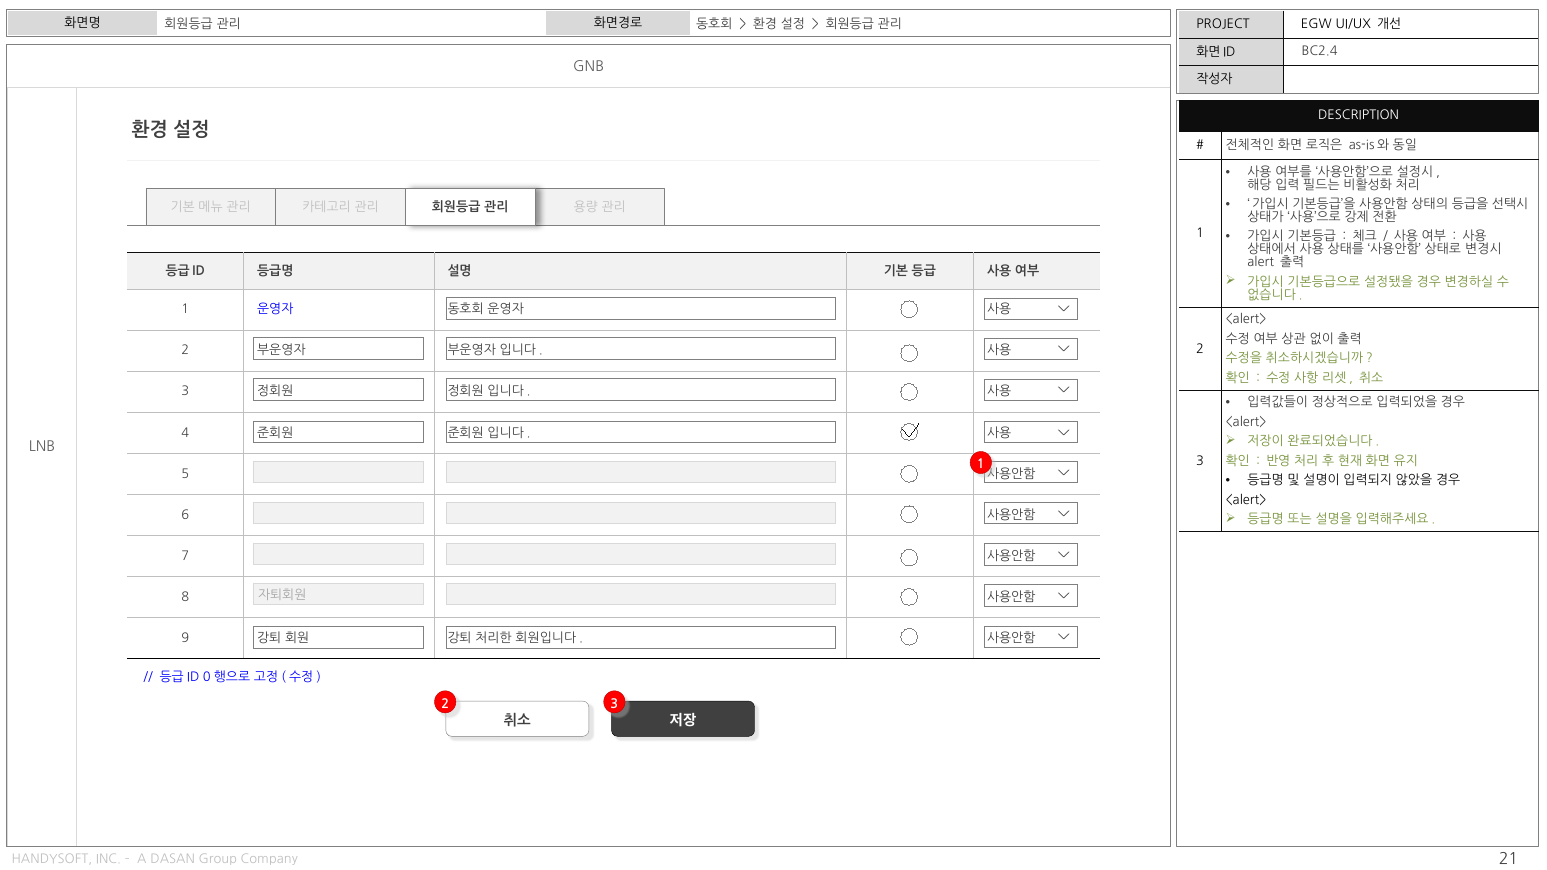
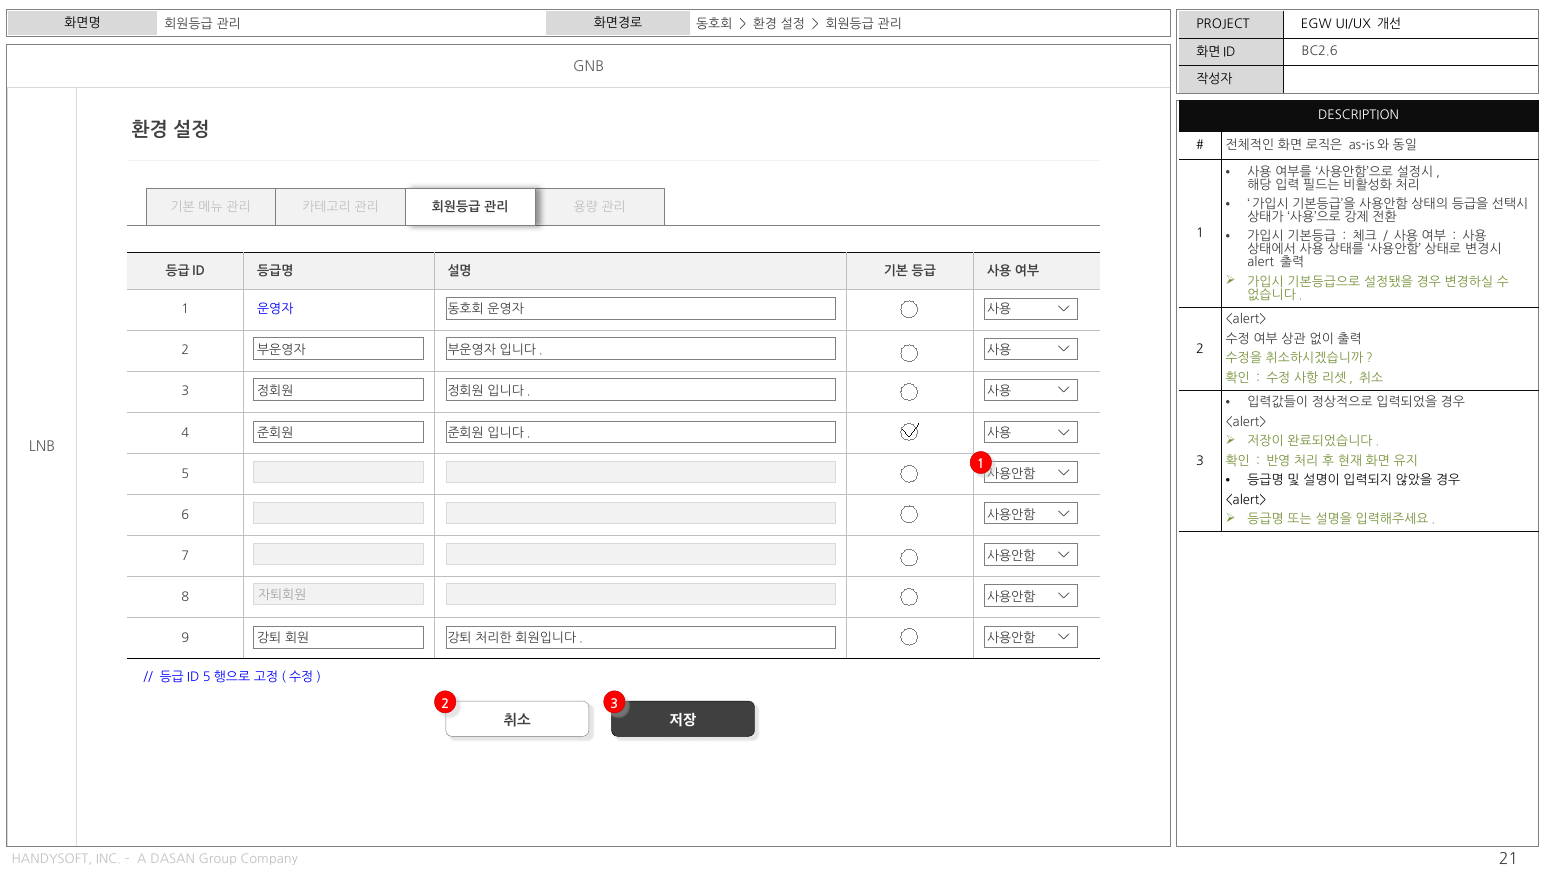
BC2.4: BC2.4 -> BC2.6 (1320, 52)
0: 0 -> 5 (207, 678)
